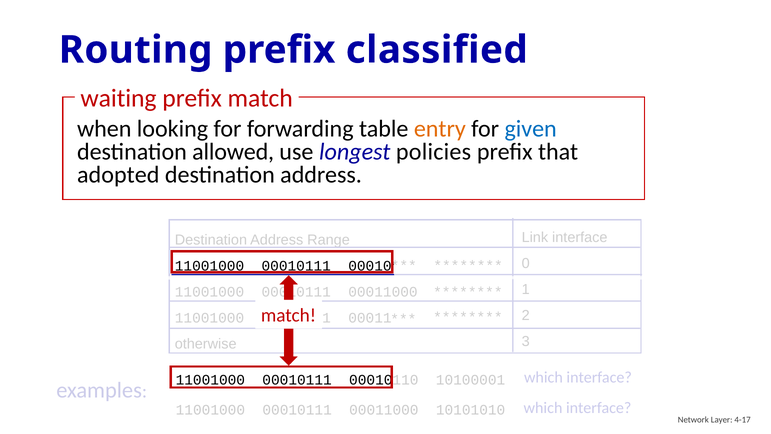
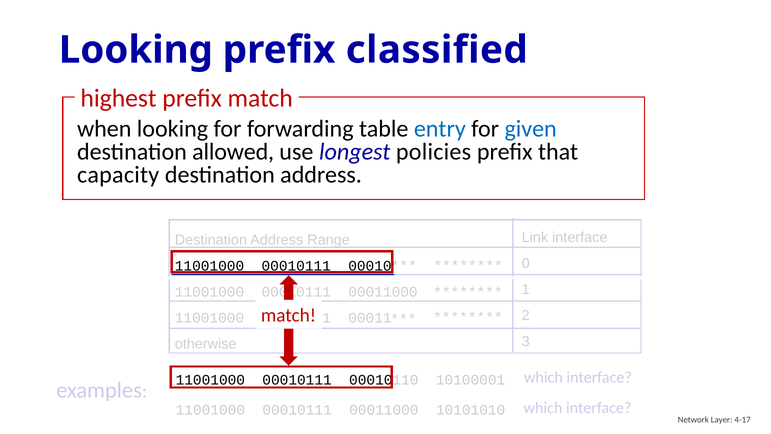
Routing: Routing -> Looking (136, 50)
waiting: waiting -> highest (118, 98)
entry colour: orange -> blue (440, 129)
adopted: adopted -> capacity (118, 175)
